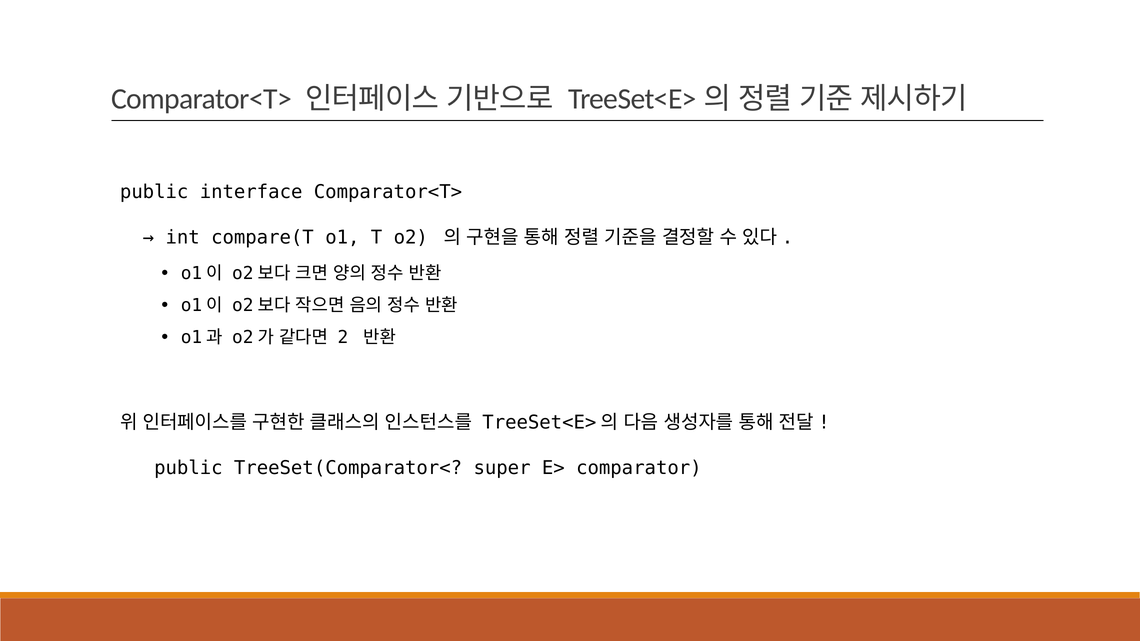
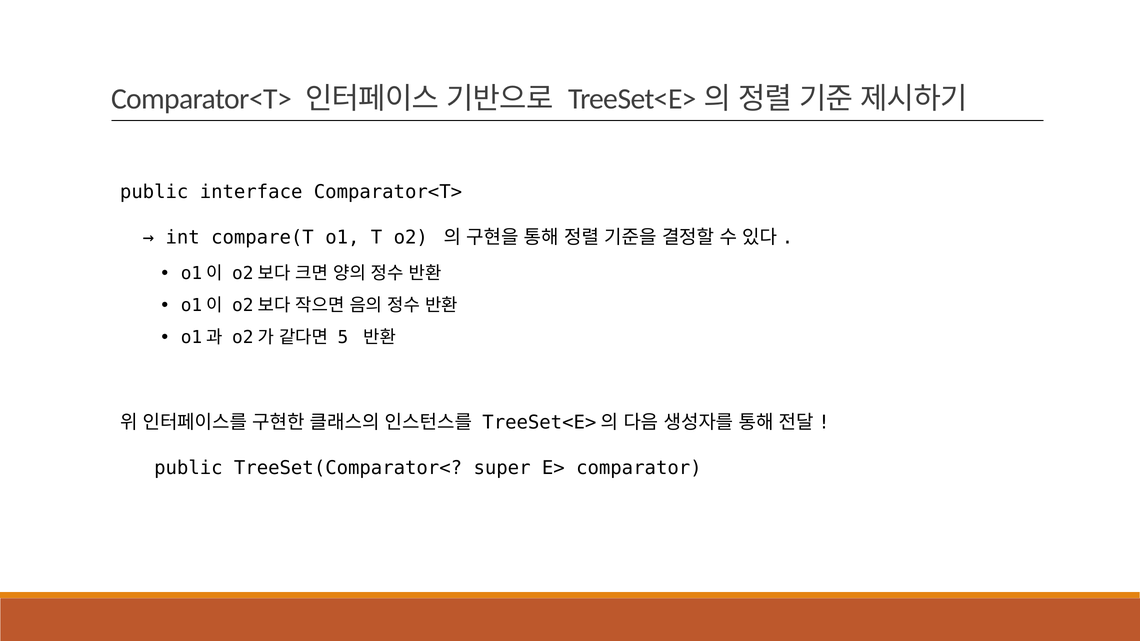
2: 2 -> 5 (343, 337)
